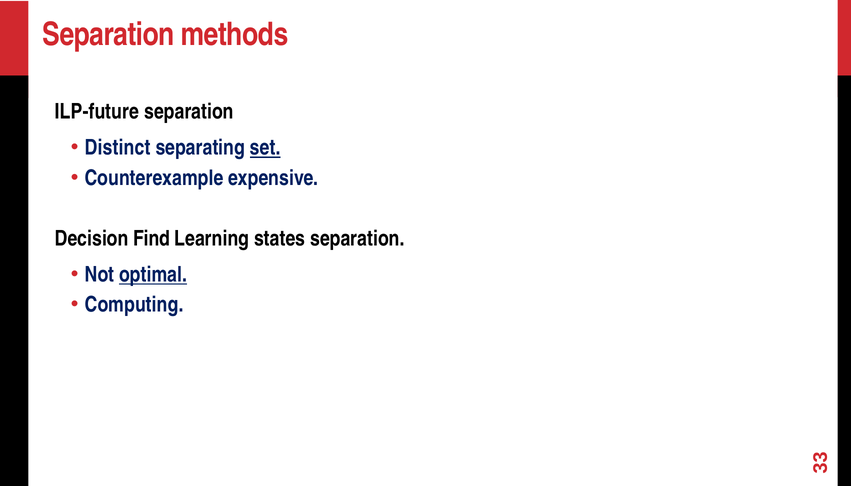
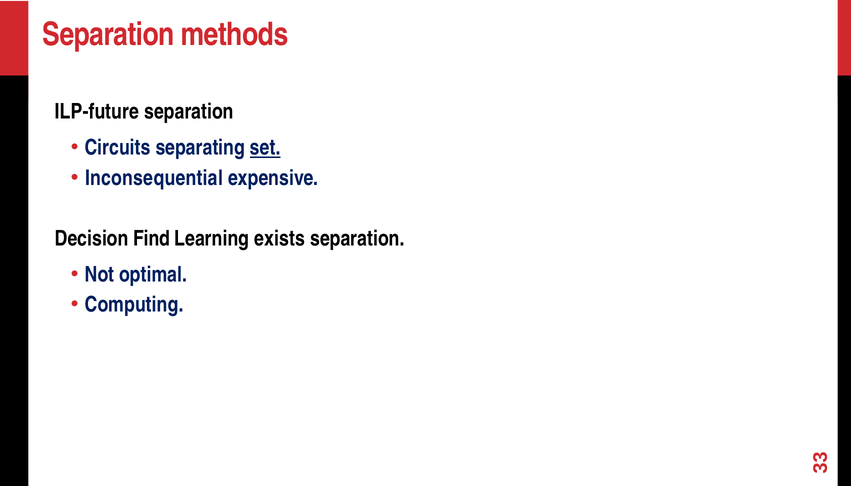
Distinct: Distinct -> Circuits (118, 148)
Counterexample: Counterexample -> Inconsequential (154, 178)
states: states -> exists (280, 239)
optimal underline: present -> none (153, 275)
